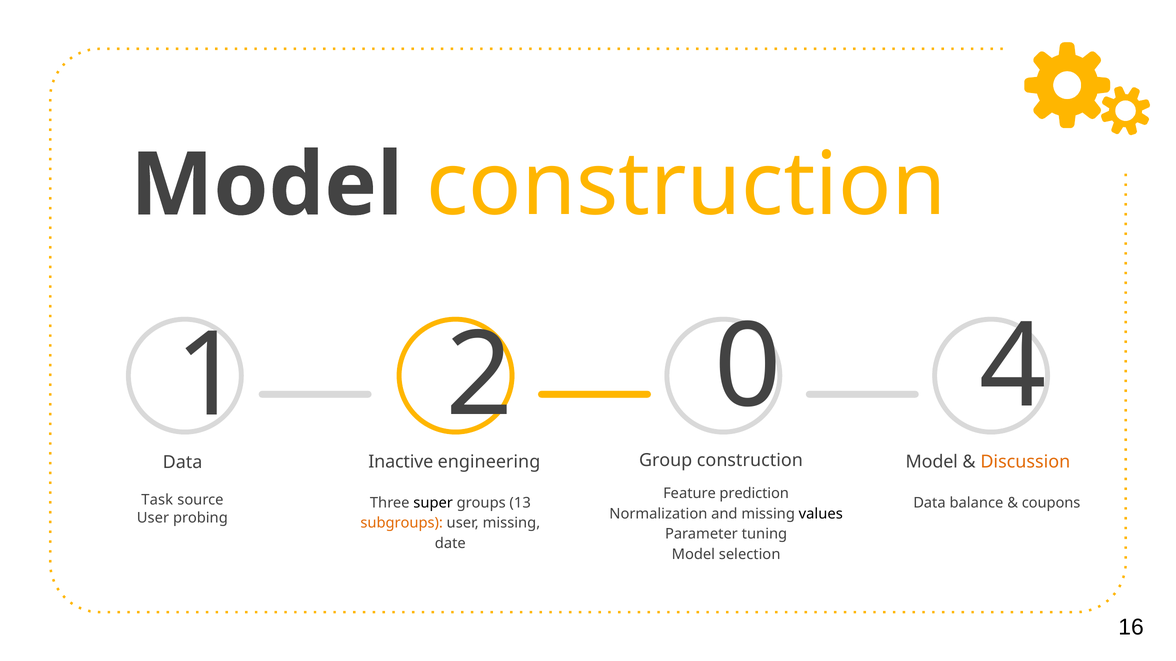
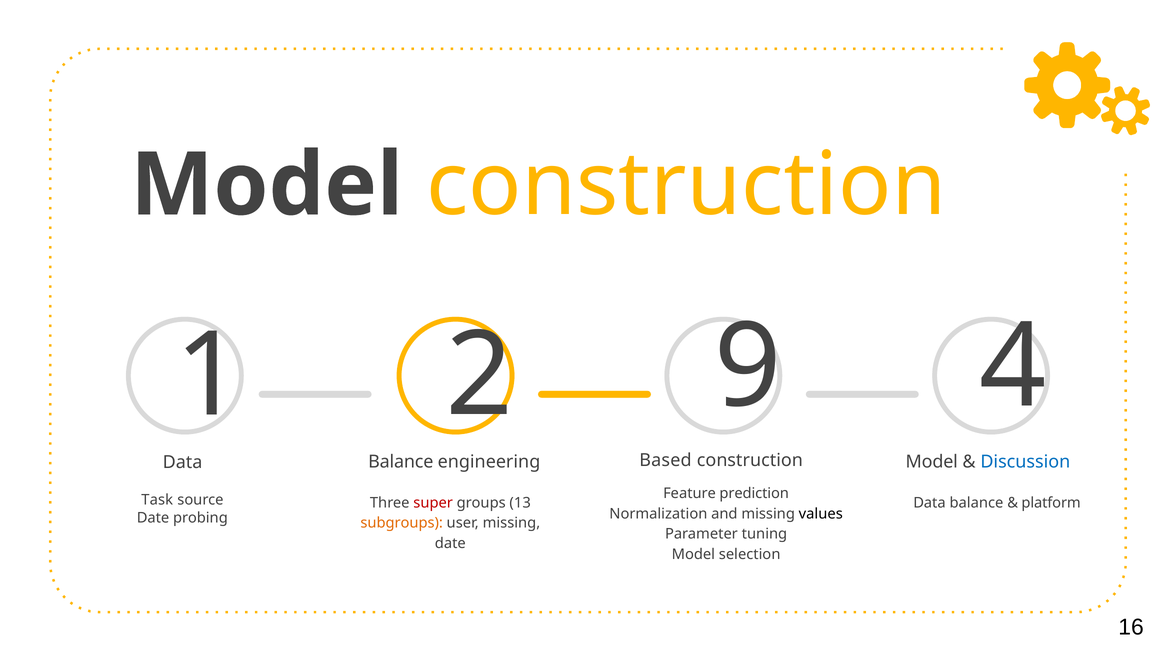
0: 0 -> 9 (748, 367)
Group: Group -> Based (665, 461)
Inactive: Inactive -> Balance (401, 462)
Discussion colour: orange -> blue (1025, 462)
super colour: black -> red (433, 503)
coupons: coupons -> platform (1051, 503)
User: User -> Date (153, 518)
